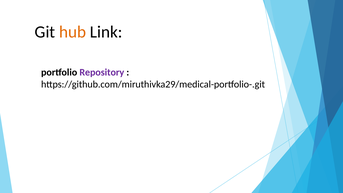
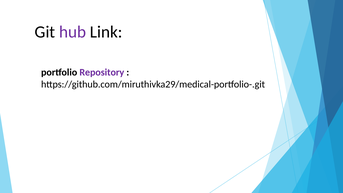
hub colour: orange -> purple (73, 32)
